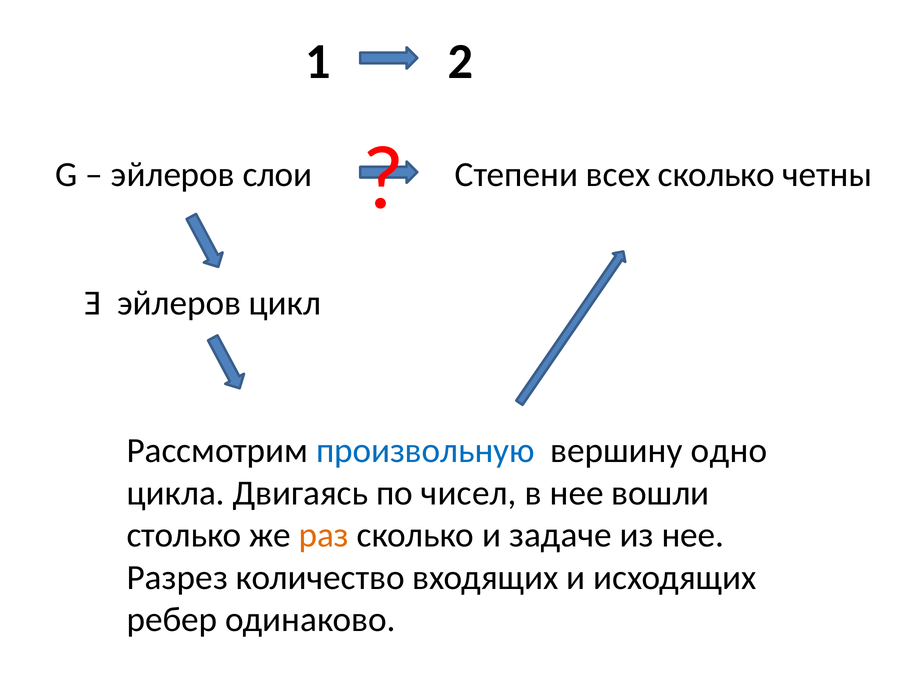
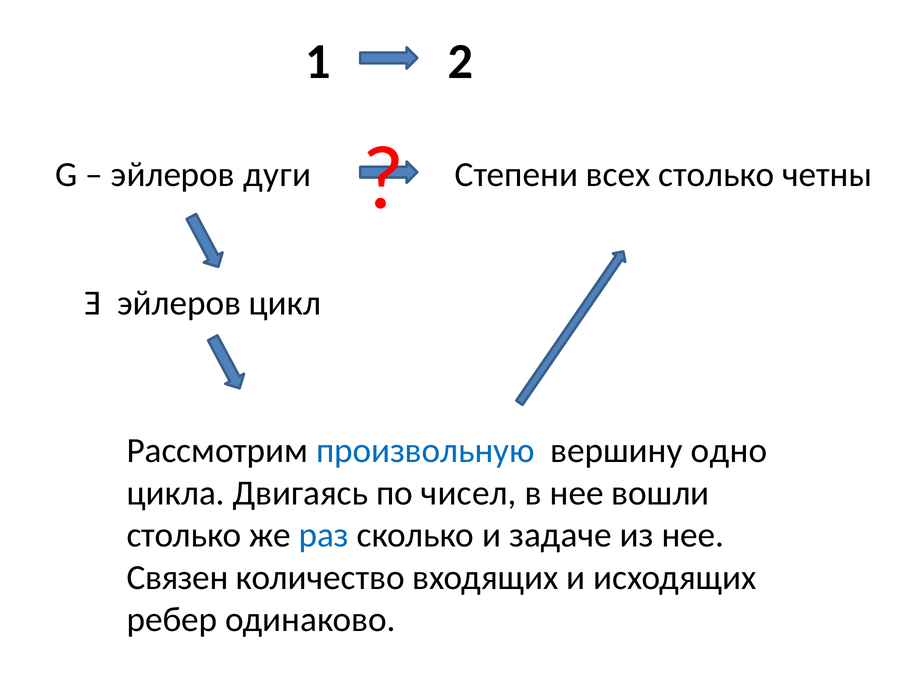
слои: слои -> дуги (277, 174)
всех сколько: сколько -> столько (716, 174)
раз colour: orange -> blue (324, 535)
Разрез: Разрез -> Связен (178, 577)
